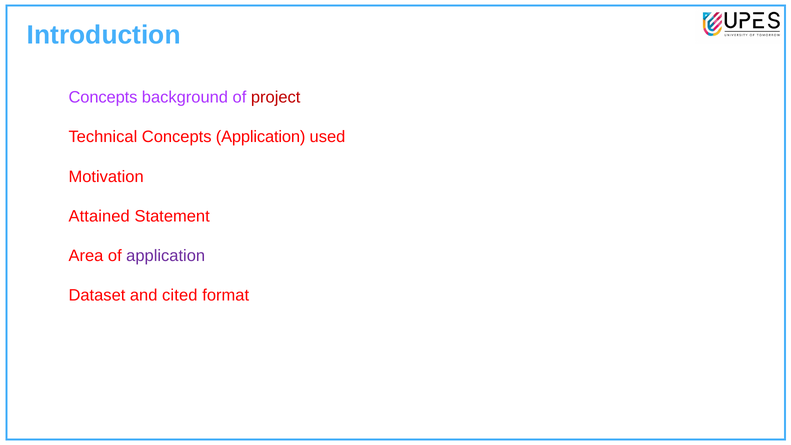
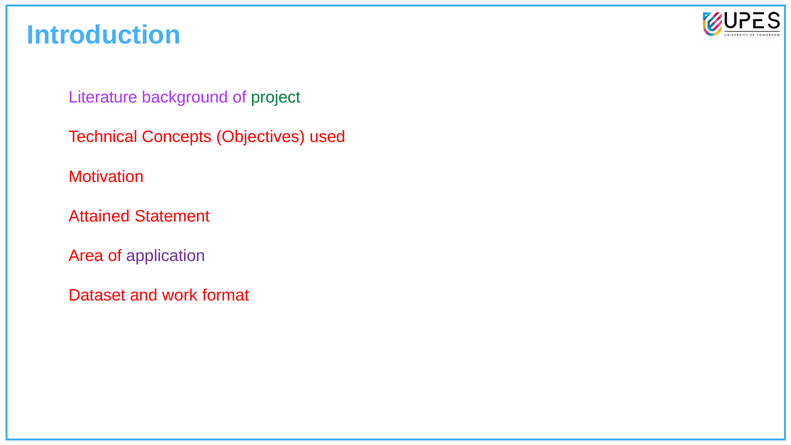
Concepts: Concepts -> Literature (103, 97)
project colour: red -> green (276, 97)
Concepts Application: Application -> Objectives (261, 137)
cited: cited -> work (180, 295)
